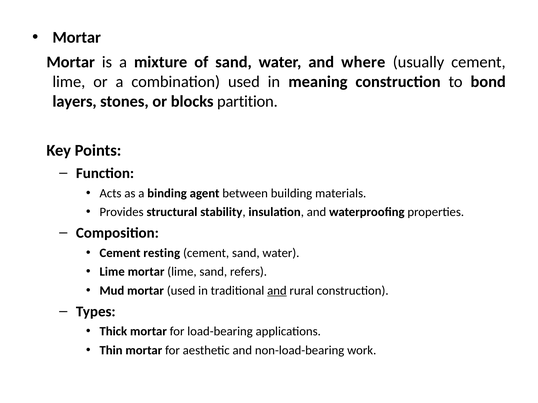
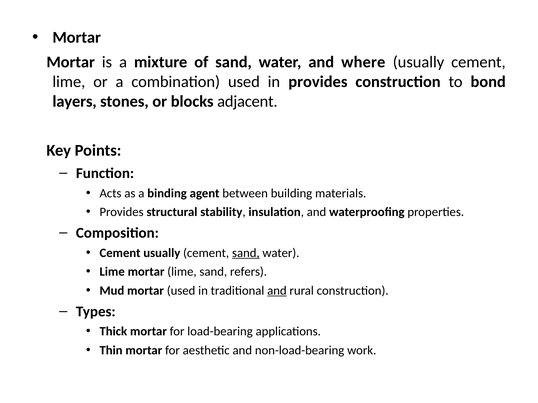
in meaning: meaning -> provides (318, 82)
partition: partition -> adjacent (247, 101)
Cement resting: resting -> usually (162, 253)
sand underline: none -> present (246, 253)
